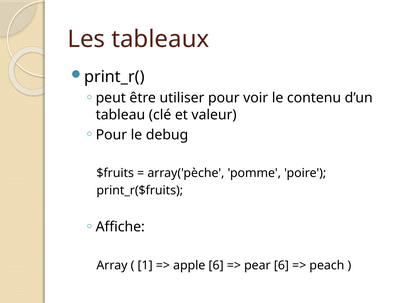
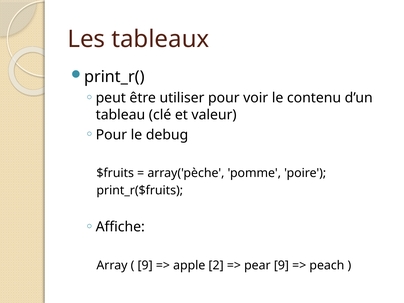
1: 1 -> 9 (145, 265)
apple 6: 6 -> 2 (216, 265)
pear 6: 6 -> 9 (281, 265)
